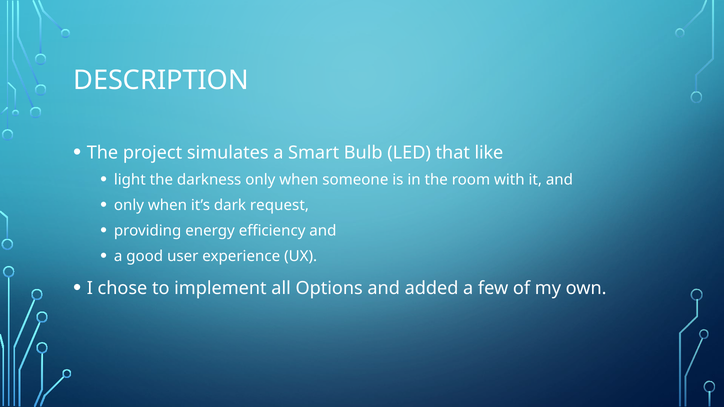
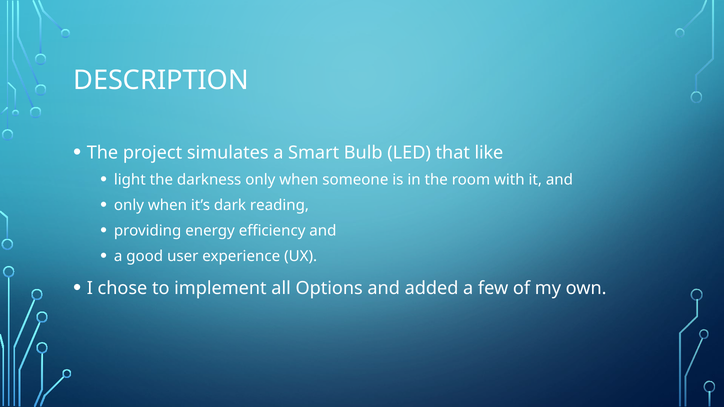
request: request -> reading (279, 205)
